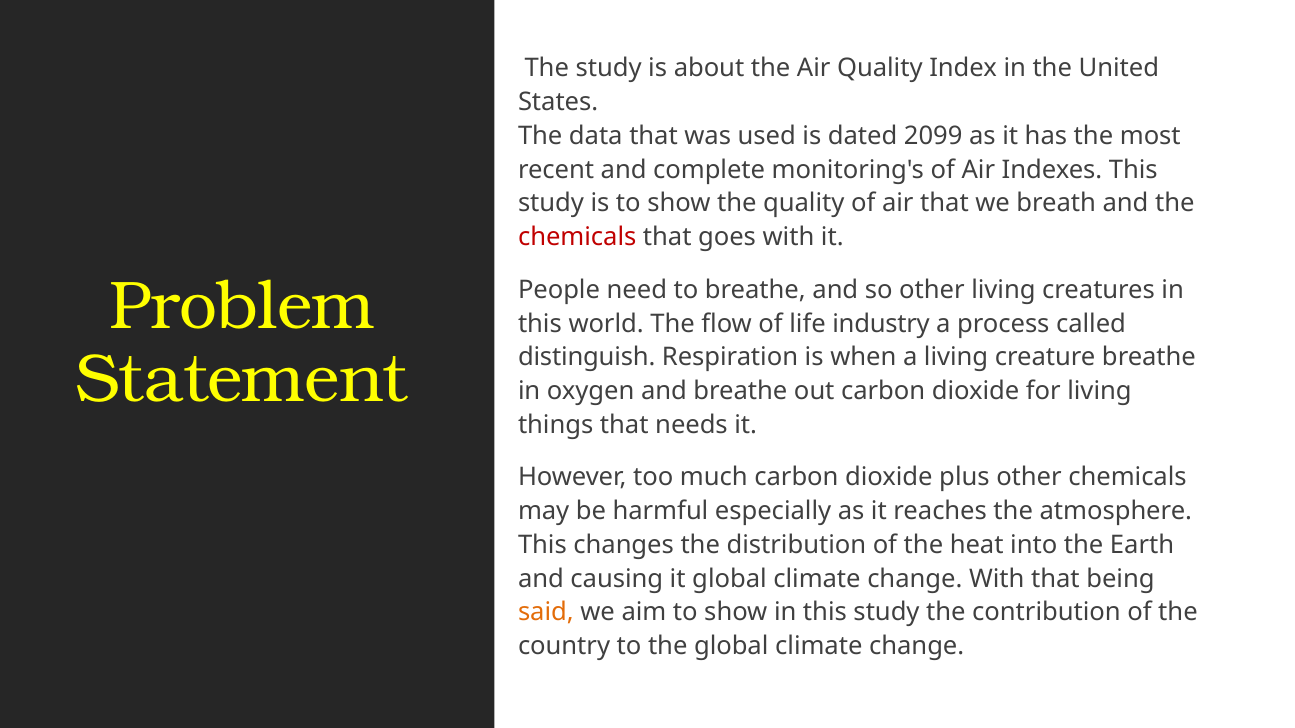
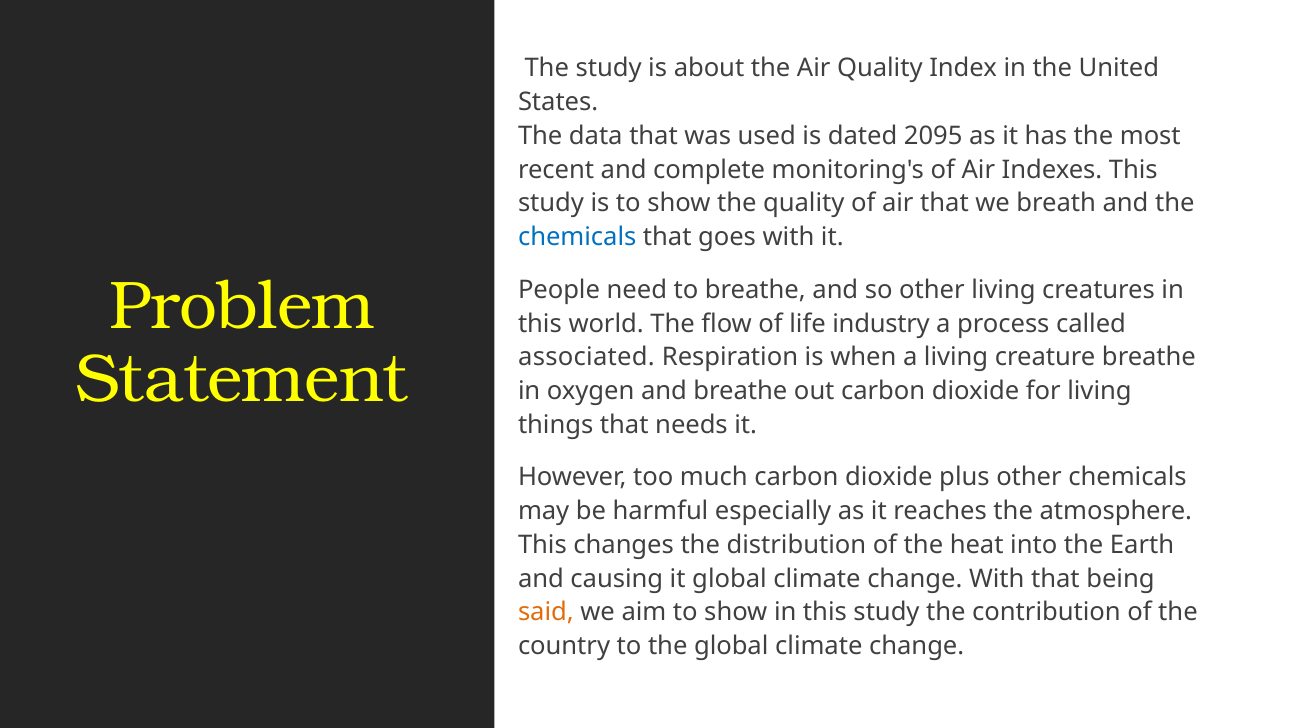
2099: 2099 -> 2095 (933, 136)
chemicals colour: red -> blue (577, 237)
distinguish: distinguish -> associated (586, 358)
